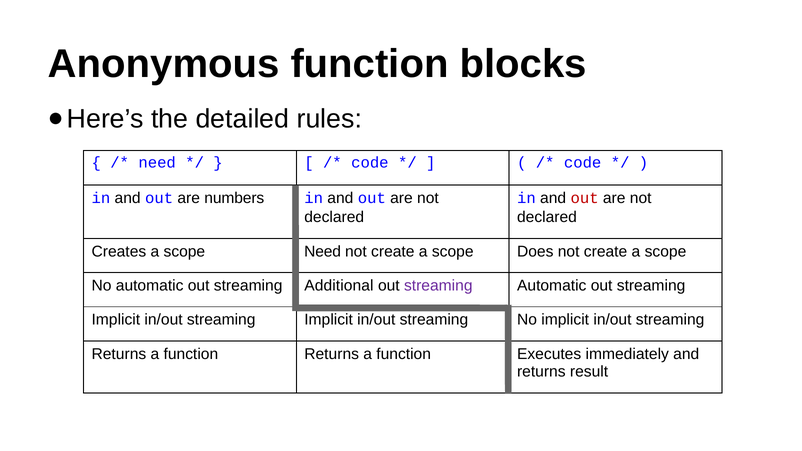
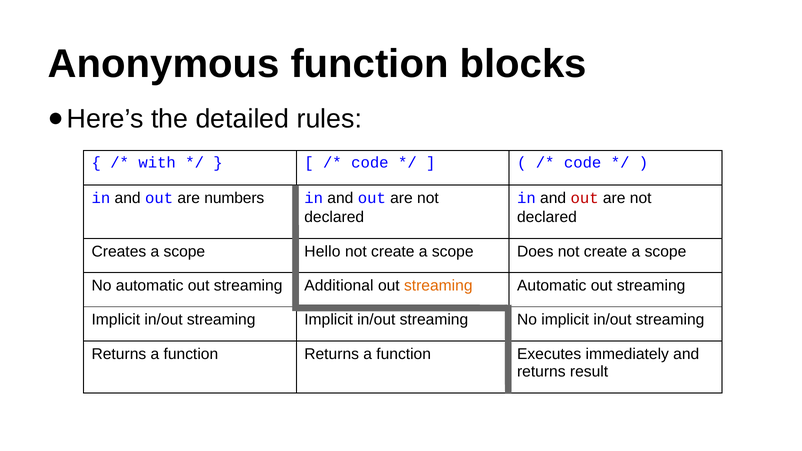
need: need -> with (157, 163)
scope Need: Need -> Hello (322, 252)
streaming colour: purple -> orange (438, 286)
